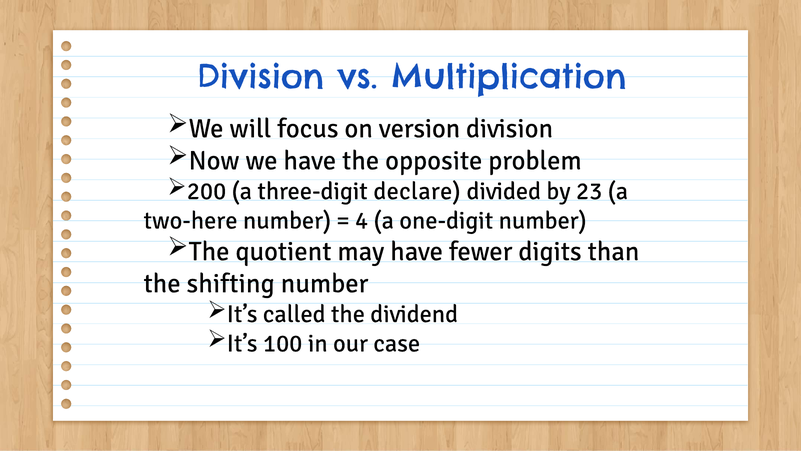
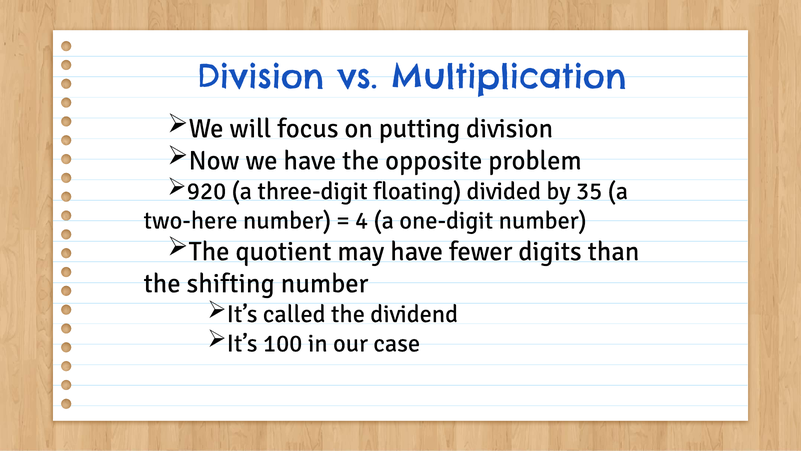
version: version -> putting (420, 128)
200: 200 -> 920 (207, 191)
declare: declare -> floating (417, 191)
23: 23 -> 35 (589, 191)
